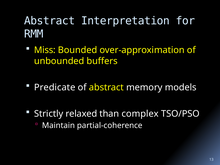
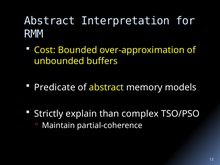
Miss: Miss -> Cost (45, 50)
relaxed: relaxed -> explain (81, 114)
